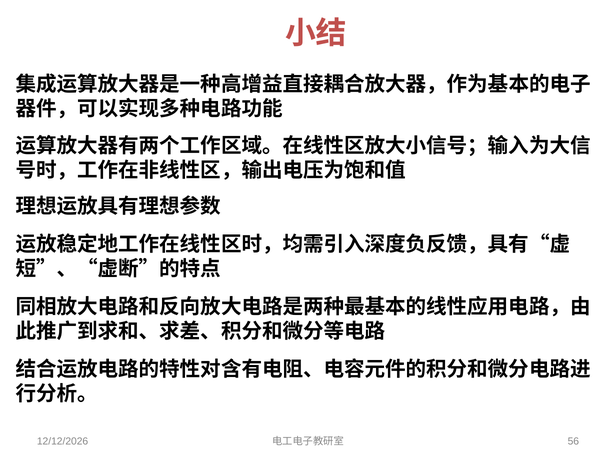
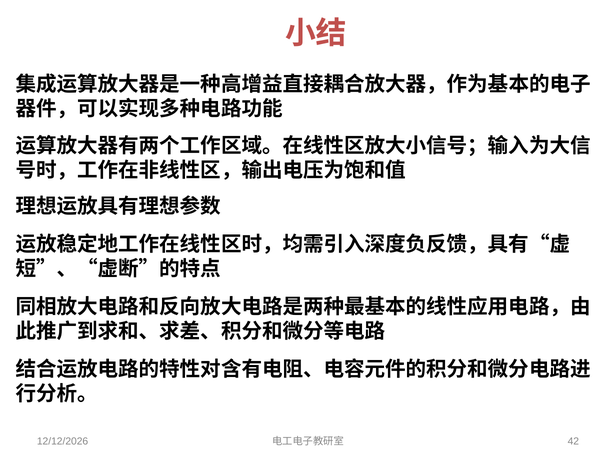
56: 56 -> 42 (573, 441)
